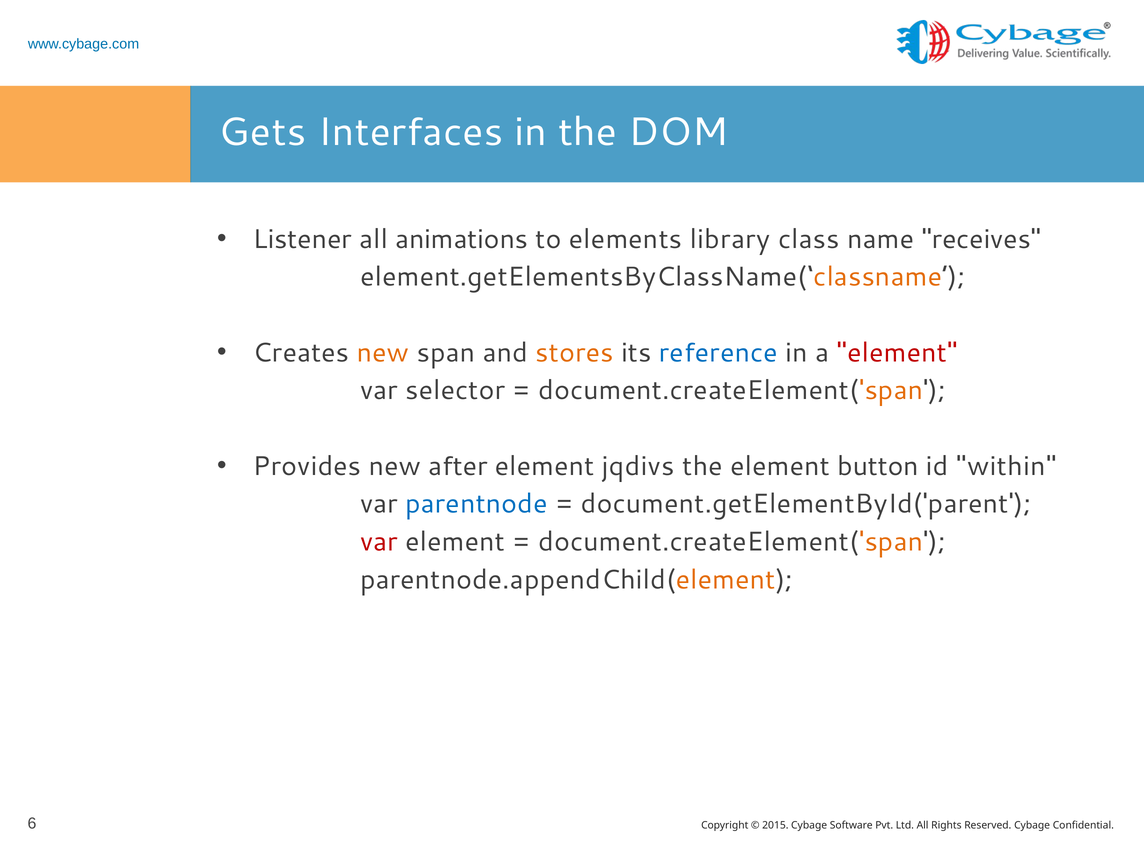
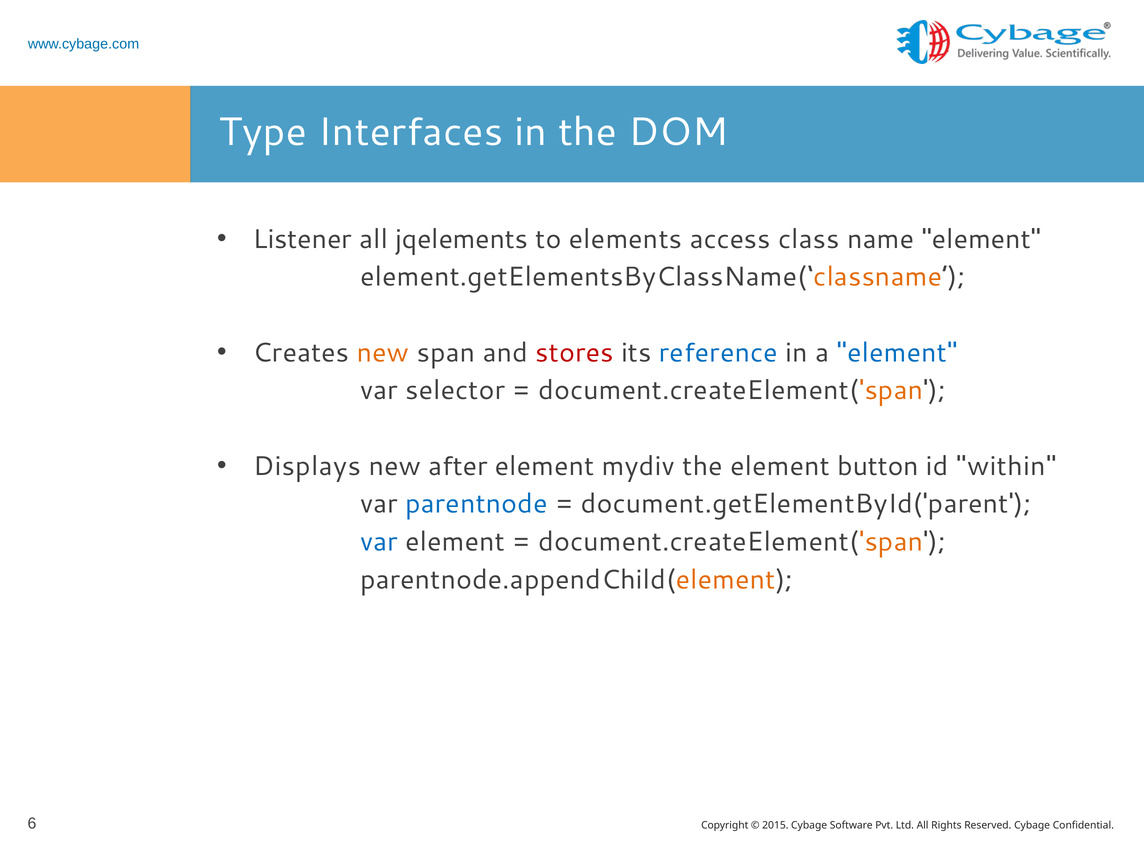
Gets: Gets -> Type (263, 132)
animations: animations -> jqelements (462, 239)
library: library -> access (730, 239)
name receives: receives -> element (981, 239)
stores colour: orange -> red (575, 353)
element colour: red -> blue (897, 353)
Provides: Provides -> Displays (307, 466)
jqdivs: jqdivs -> mydiv (638, 466)
var colour: red -> blue (379, 542)
